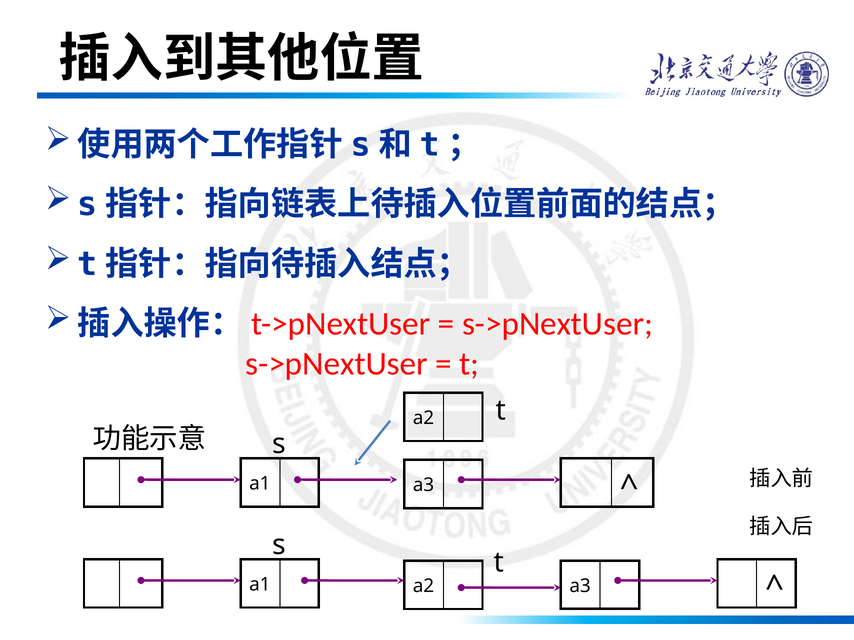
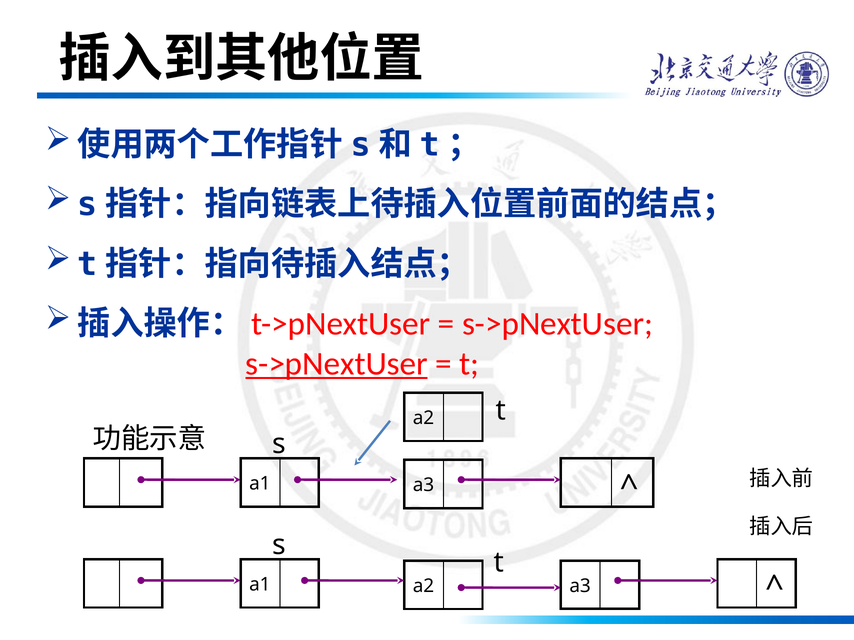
s->pNextUser underline: none -> present (337, 364)
